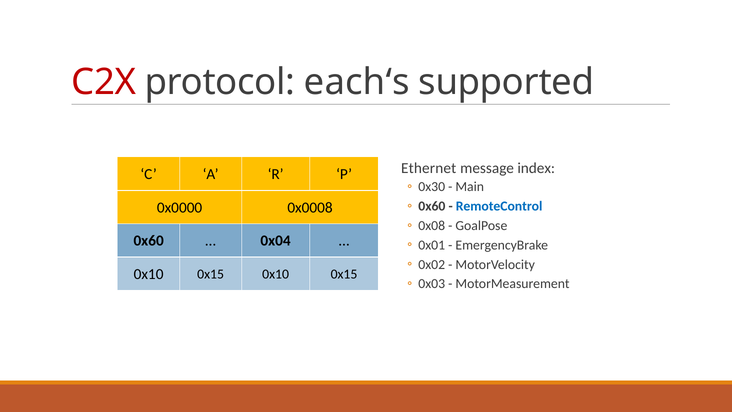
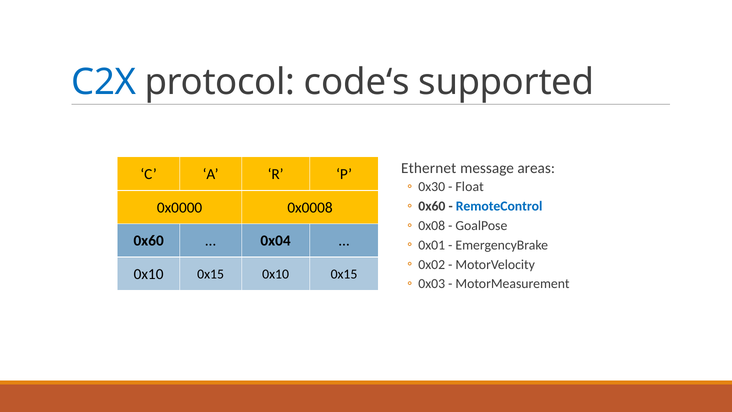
C2X colour: red -> blue (104, 82)
each‘s: each‘s -> code‘s (357, 82)
index: index -> areas (536, 168)
Main: Main -> Float (470, 187)
